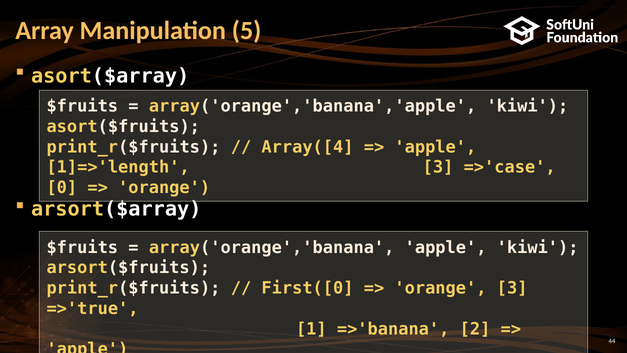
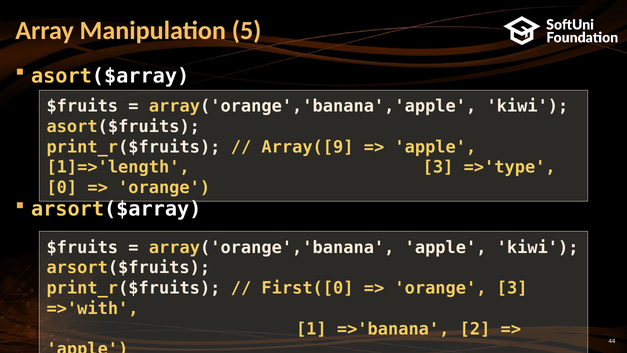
Array([4: Array([4 -> Array([9 (307, 147)
=>'case: =>'case -> =>'type (510, 167)
=>'true: =>'true -> =>'with (93, 308)
